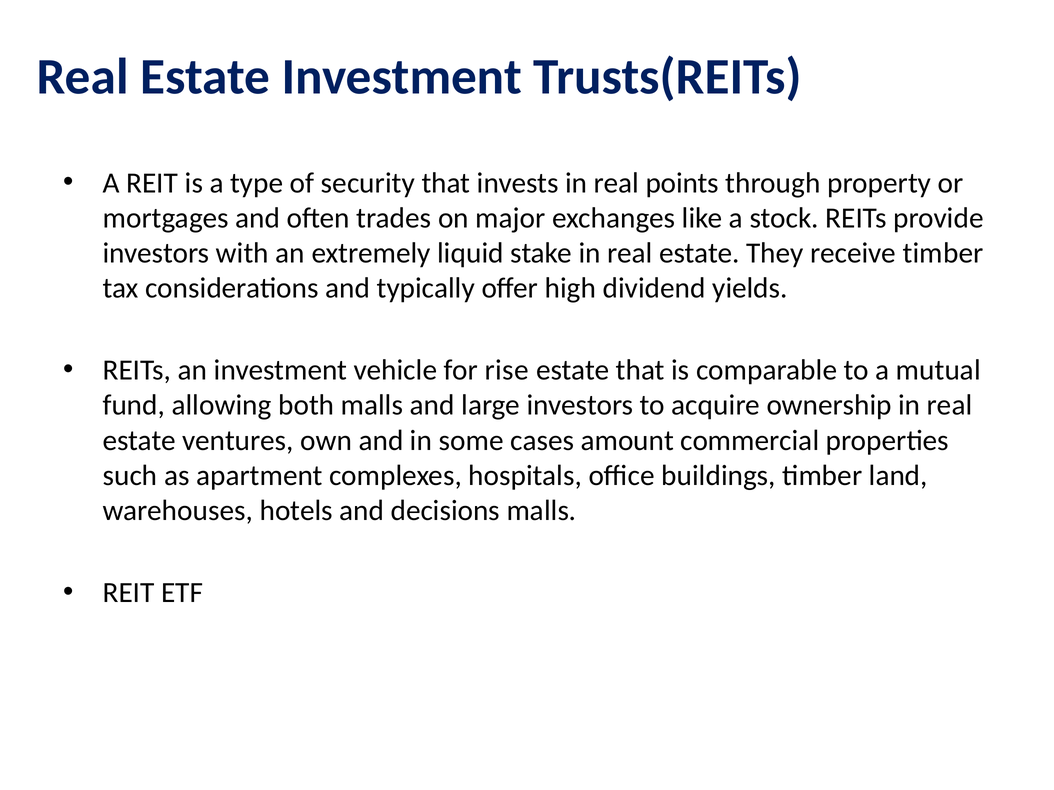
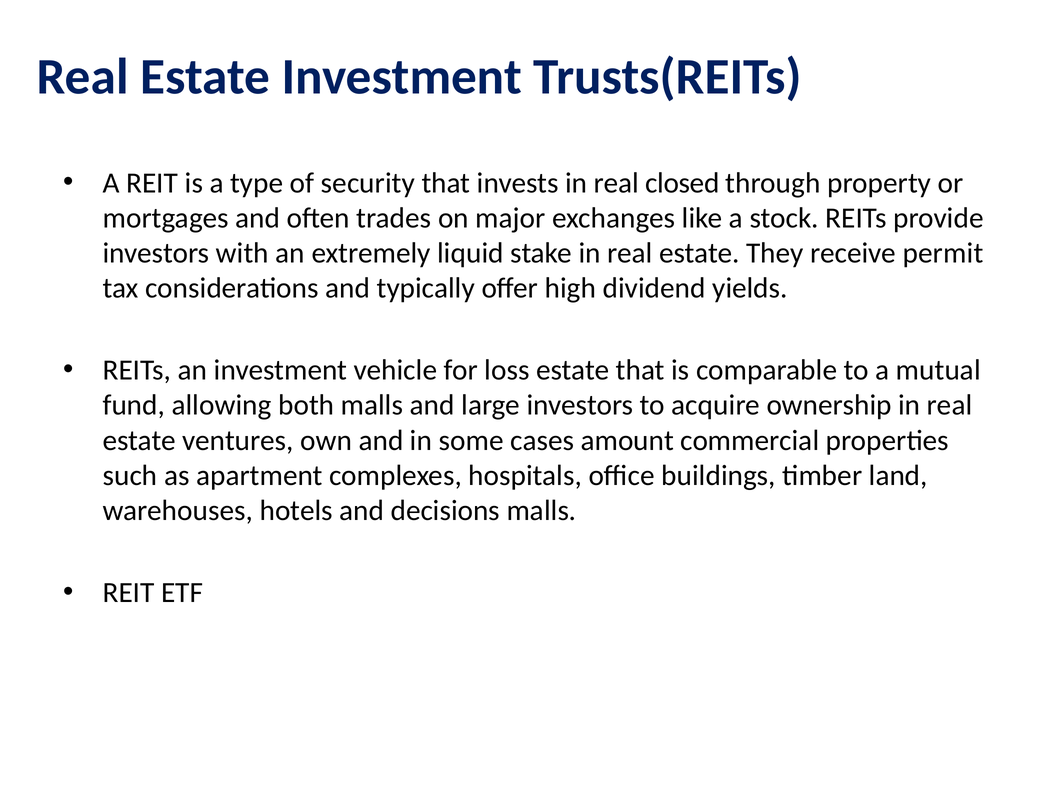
points: points -> closed (682, 183)
receive timber: timber -> permit (943, 253)
rise: rise -> loss (507, 370)
